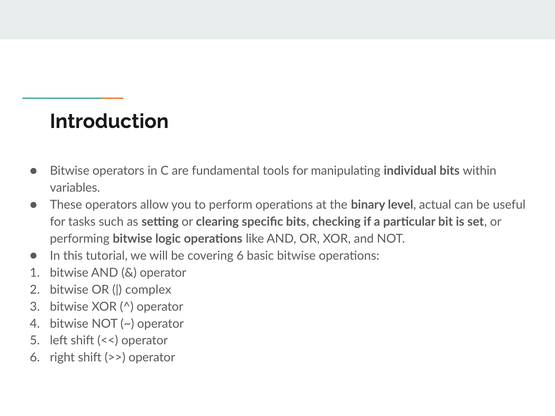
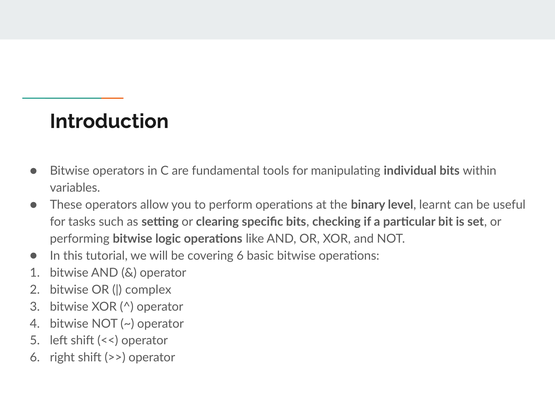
actual: actual -> learnt (435, 205)
